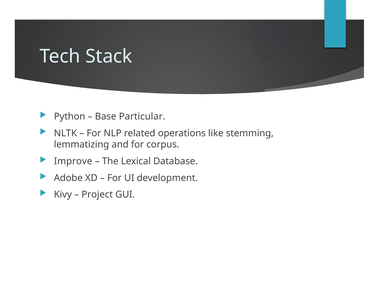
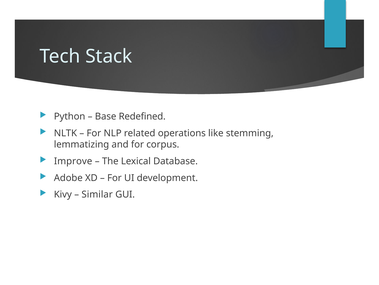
Particular: Particular -> Redefined (142, 116)
Project: Project -> Similar (97, 194)
